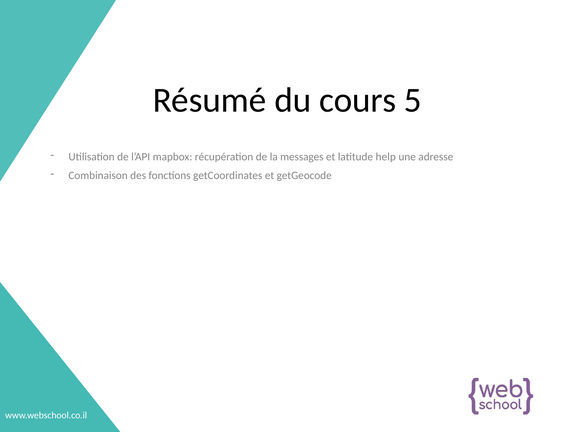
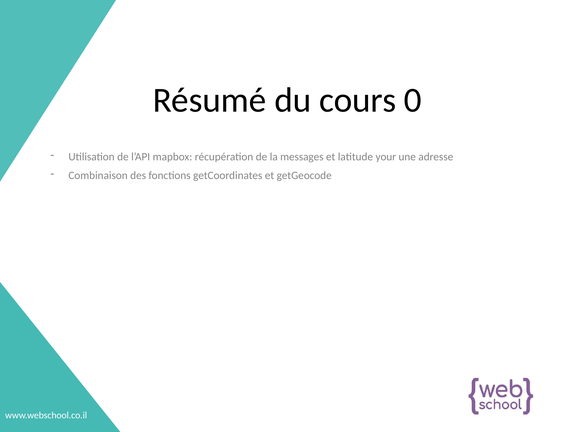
5: 5 -> 0 (413, 100)
help: help -> your (386, 157)
